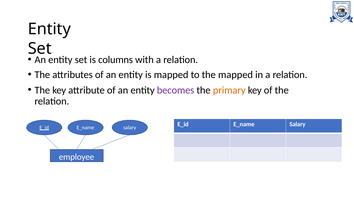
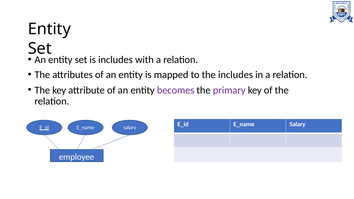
is columns: columns -> includes (115, 60)
the mapped: mapped -> includes (236, 75)
primary colour: orange -> purple (229, 90)
